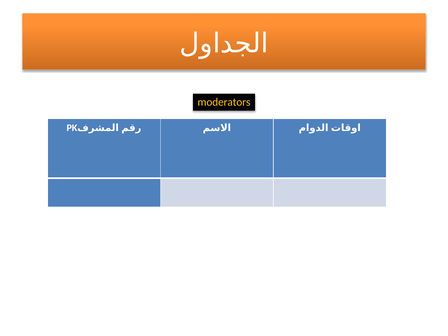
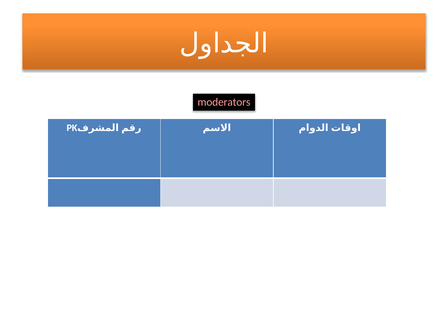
moderators colour: yellow -> pink (224, 102)
